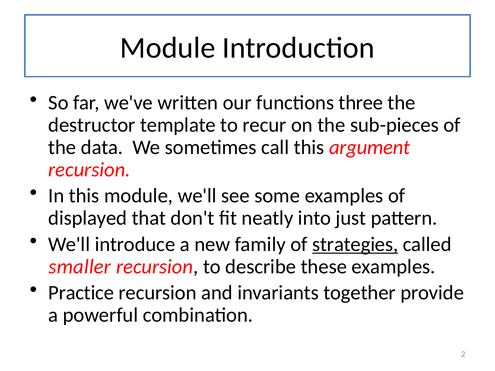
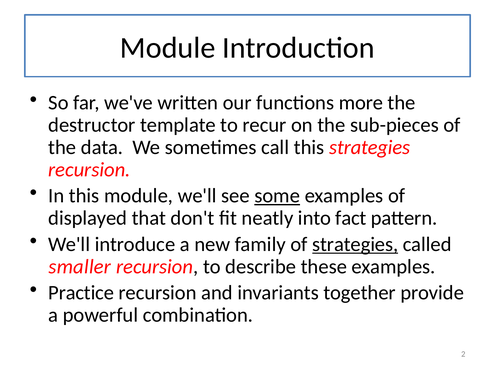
three: three -> more (361, 103)
this argument: argument -> strategies (370, 147)
some underline: none -> present (277, 196)
just: just -> fact (351, 218)
